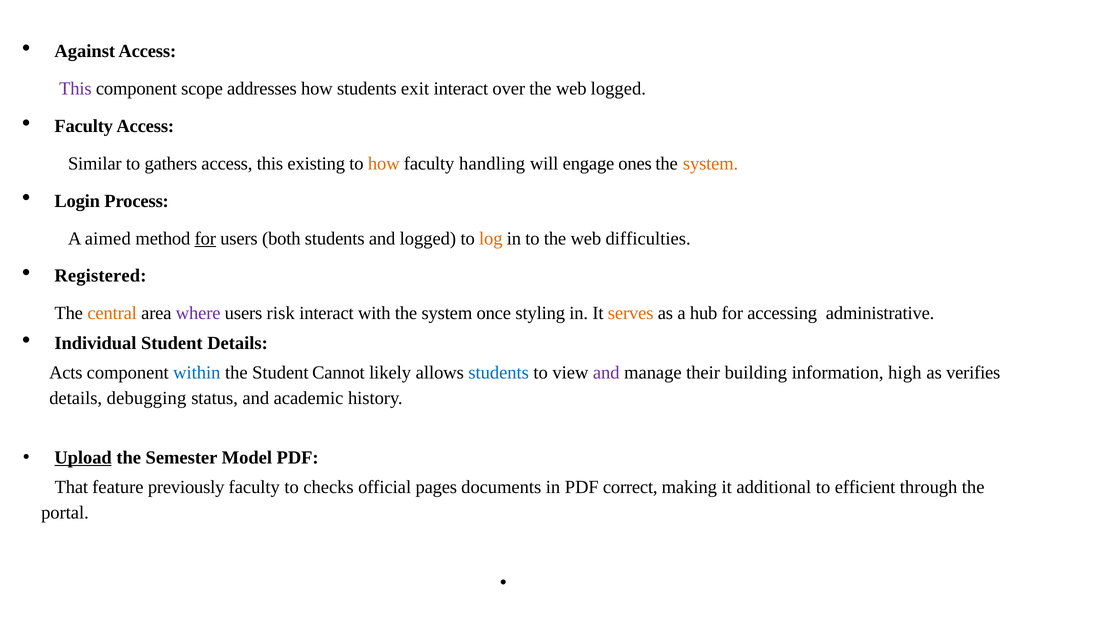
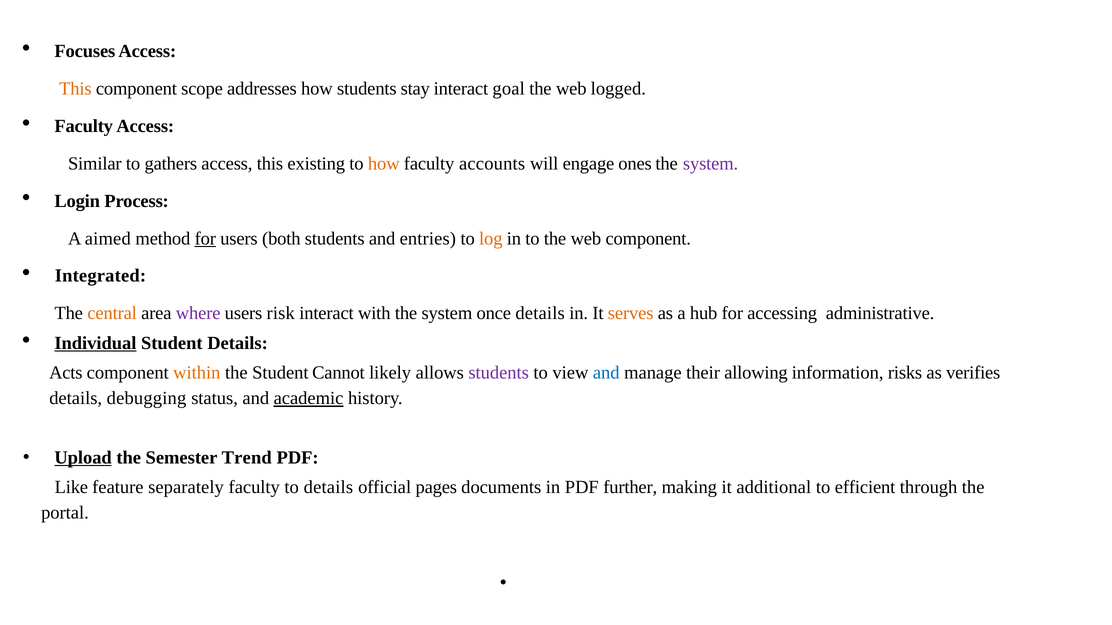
Against: Against -> Focuses (85, 51)
This colour: purple -> orange (75, 89)
exit: exit -> stay (415, 89)
over: over -> goal (509, 89)
handling: handling -> accounts (492, 164)
system colour: orange -> purple (711, 164)
and logged: logged -> entries (428, 239)
web difficulties: difficulties -> component (648, 239)
Registered: Registered -> Integrated (100, 276)
once styling: styling -> details (540, 314)
Individual underline: none -> present (95, 343)
within colour: blue -> orange (197, 373)
students colour: blue -> purple (499, 373)
and colour: purple -> blue (606, 373)
building: building -> allowing (756, 373)
high: high -> risks (905, 373)
academic underline: none -> present (308, 399)
Model: Model -> Trend (247, 458)
That: That -> Like (71, 488)
previously: previously -> separately (186, 488)
to checks: checks -> details (328, 488)
correct: correct -> further (630, 488)
